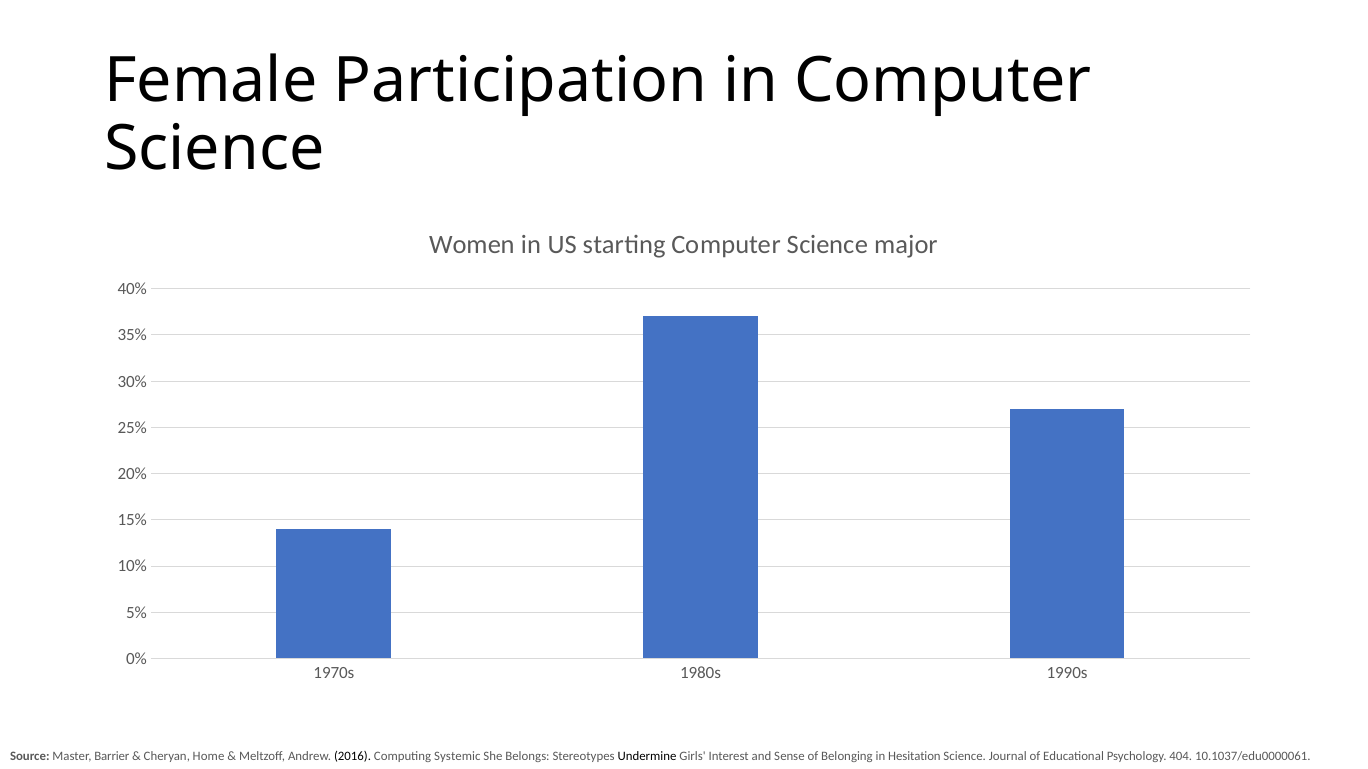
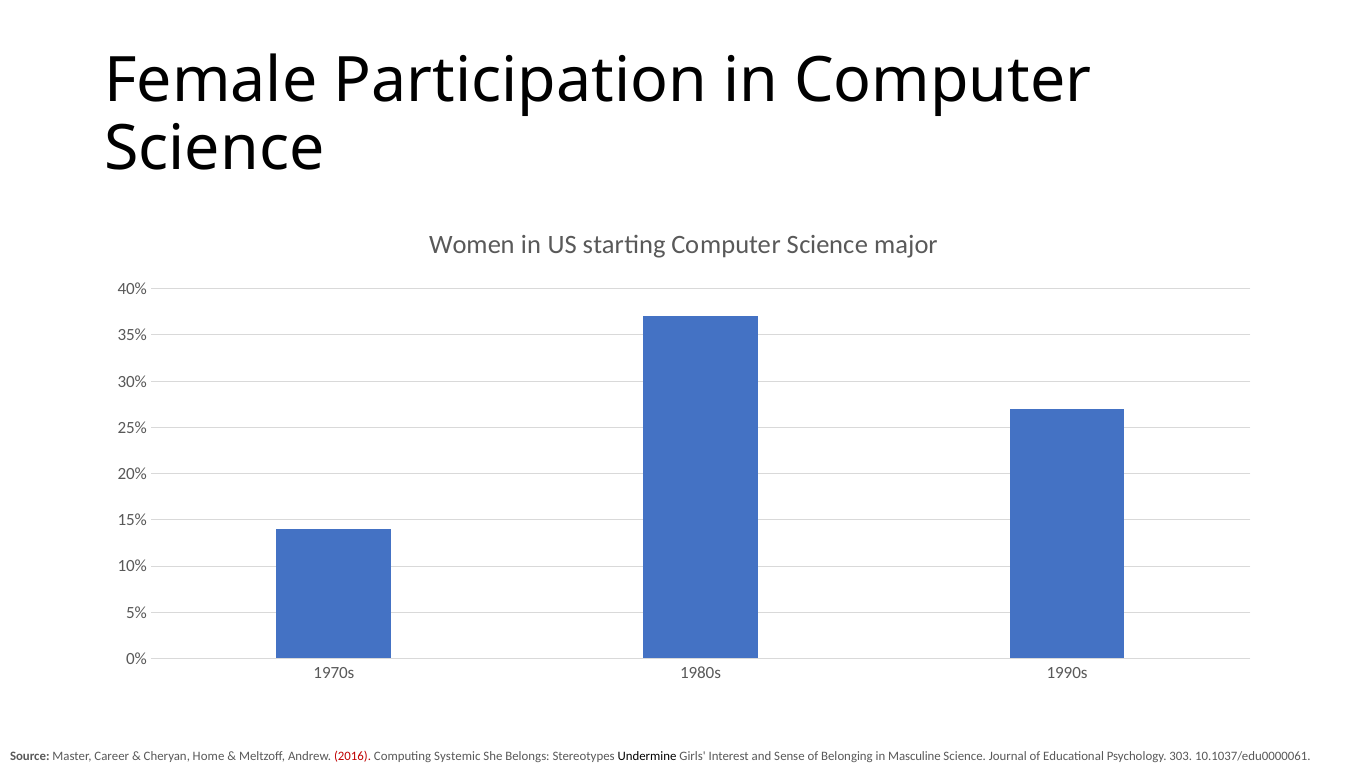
Barrier: Barrier -> Career (112, 757)
2016 colour: black -> red (353, 757)
Hesitation: Hesitation -> Masculine (914, 757)
404: 404 -> 303 (1181, 757)
